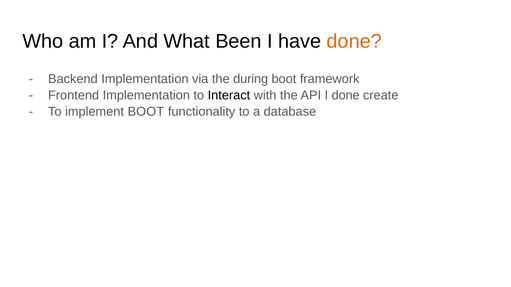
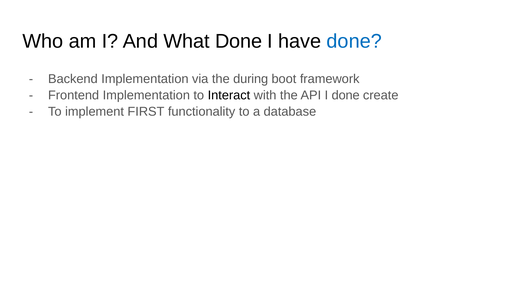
What Been: Been -> Done (239, 41)
done colour: orange -> blue (354, 41)
implement BOOT: BOOT -> FIRST (146, 112)
